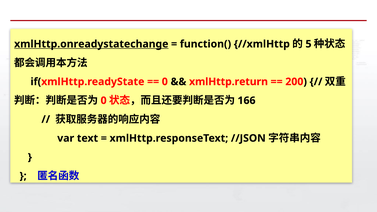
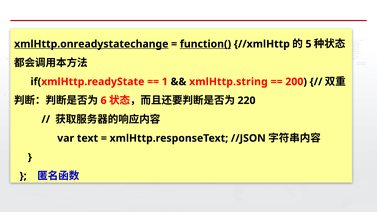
function( underline: none -> present (205, 44)
0: 0 -> 1 (165, 82)
xmlHttp.return: xmlHttp.return -> xmlHttp.string (228, 82)
0: 0 -> 6 (104, 101)
166: 166 -> 220 (247, 101)
